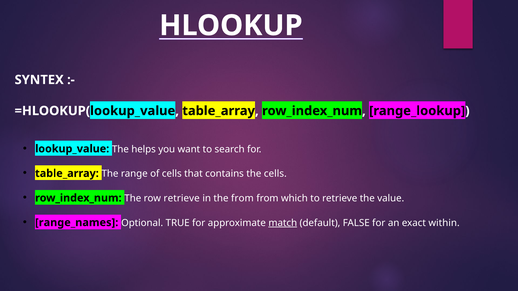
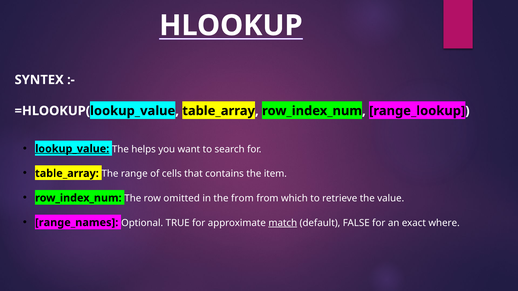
lookup_value underline: none -> present (72, 149)
the cells: cells -> item (275, 174)
row retrieve: retrieve -> omitted (182, 199)
within: within -> where (444, 223)
